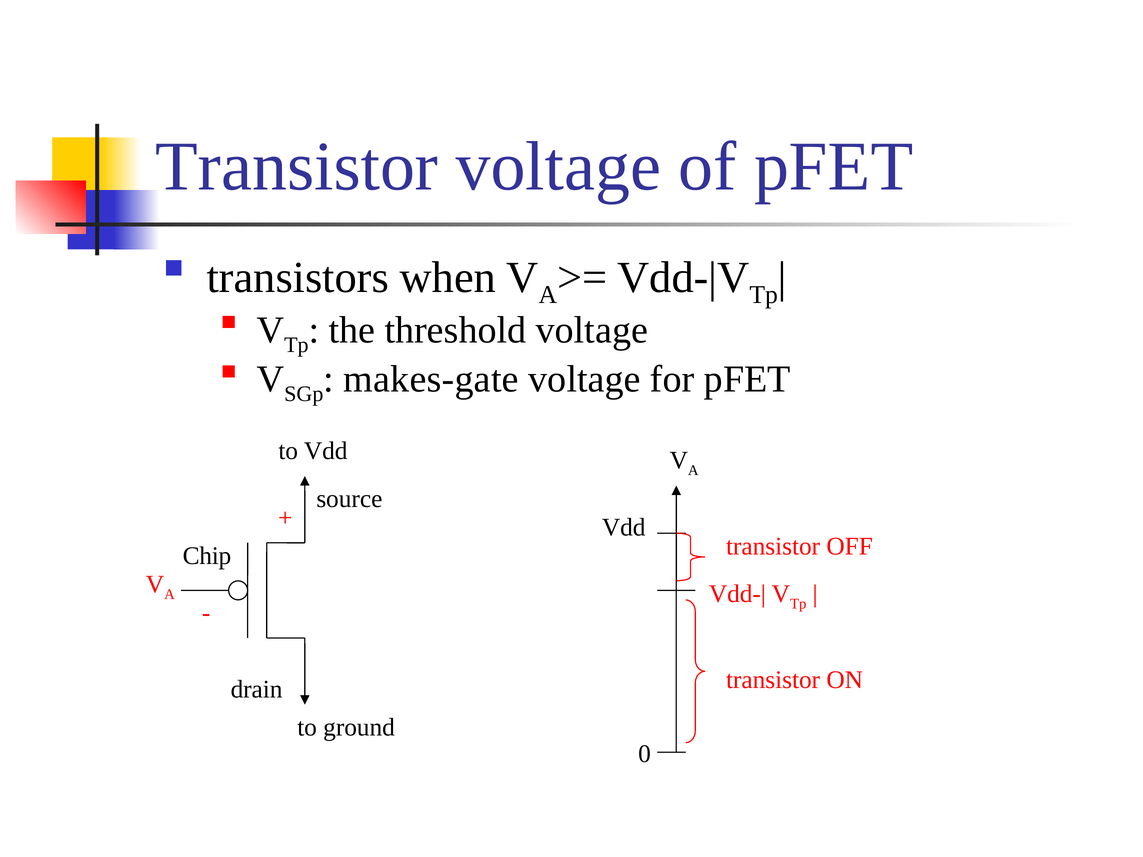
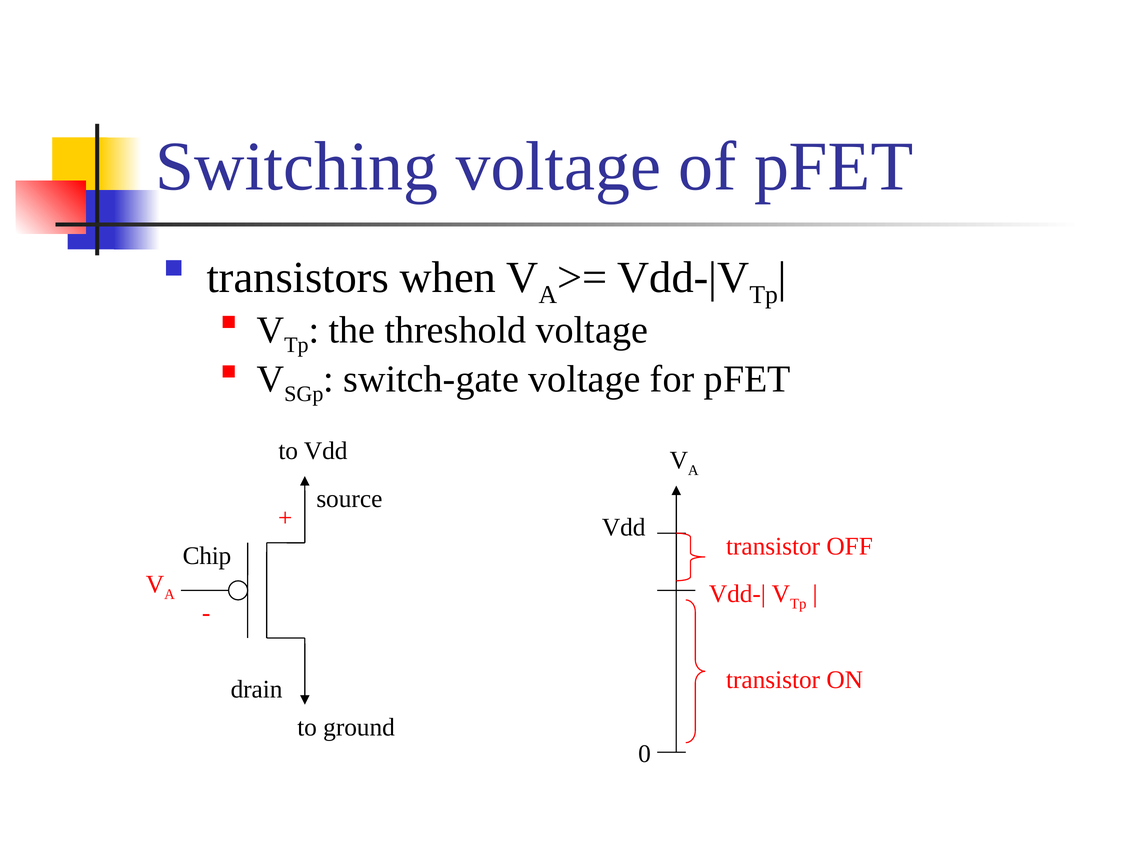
Transistor: Transistor -> Switching (297, 167)
makes-gate: makes-gate -> switch-gate (431, 379)
